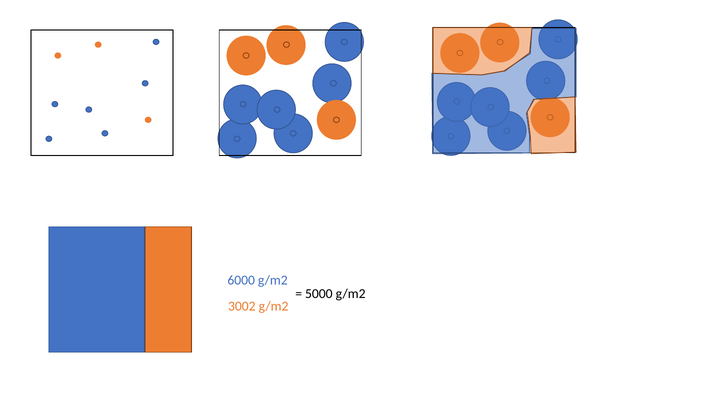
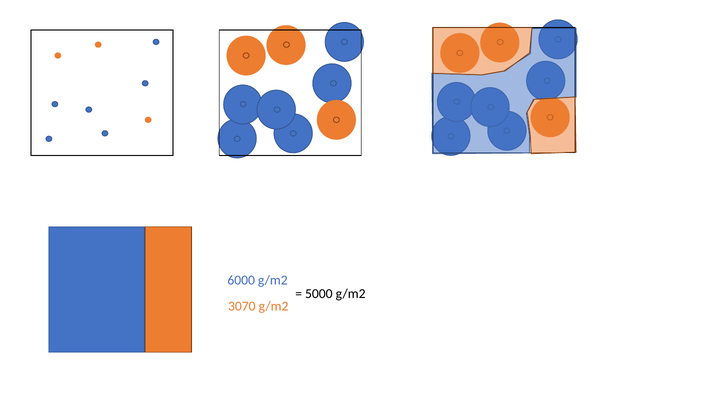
3002: 3002 -> 3070 (242, 306)
